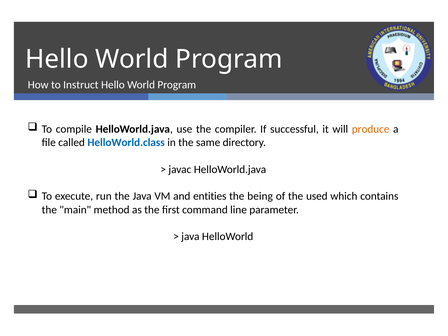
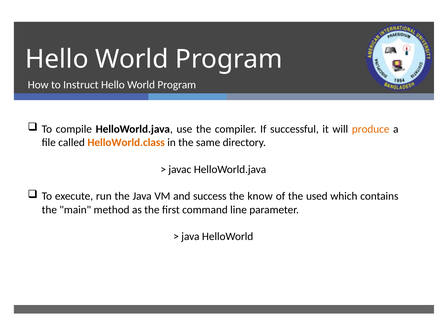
HelloWorld.class colour: blue -> orange (126, 142)
entities: entities -> success (210, 196)
being: being -> know (260, 196)
